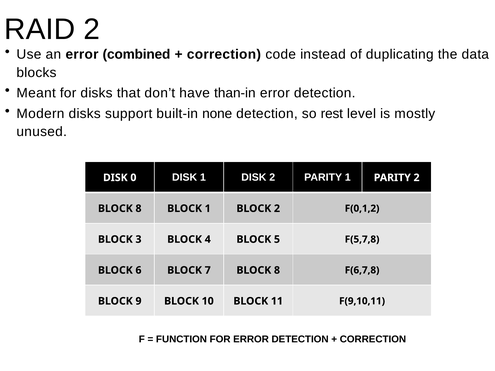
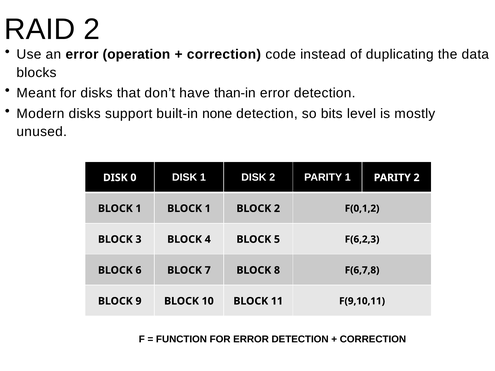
combined: combined -> operation (136, 54)
rest: rest -> bits (332, 114)
8: 8 -> 1 (138, 209)
F(5,7,8: F(5,7,8 -> F(6,2,3 (362, 239)
